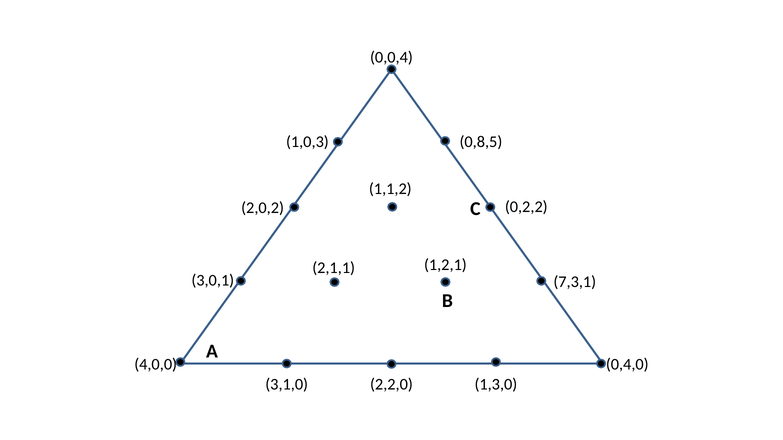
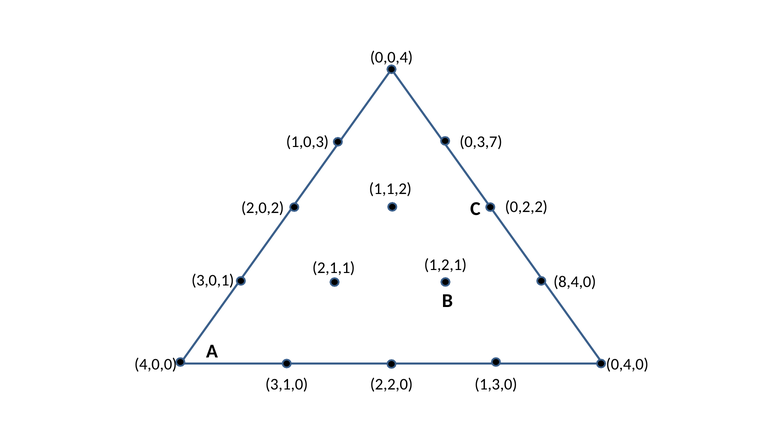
0,8,5: 0,8,5 -> 0,3,7 (481, 142)
7,3,1: 7,3,1 -> 8,4,0 (575, 282)
